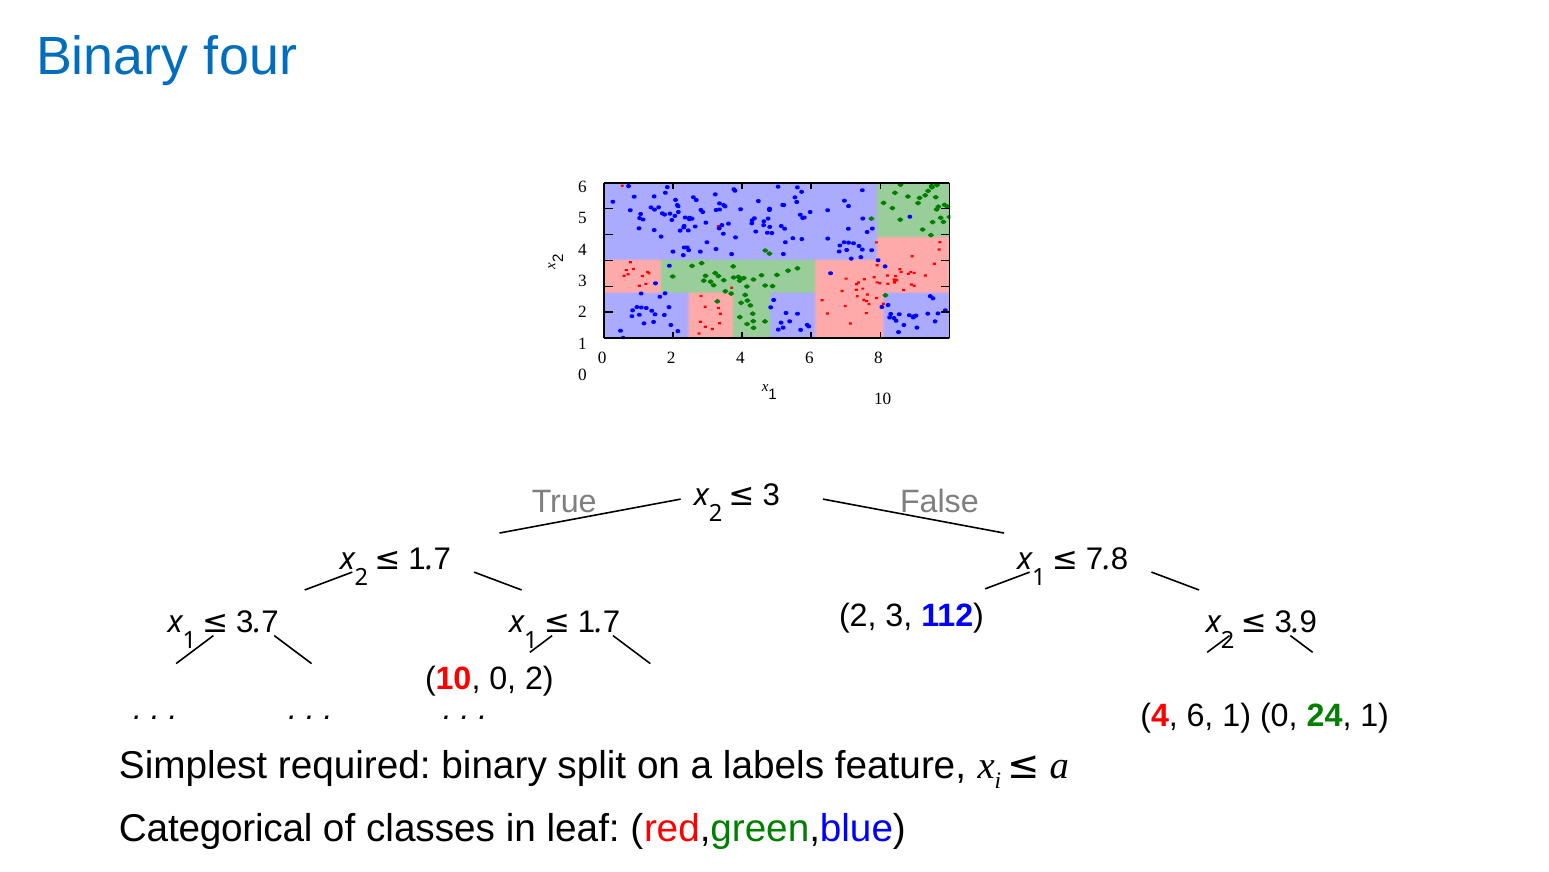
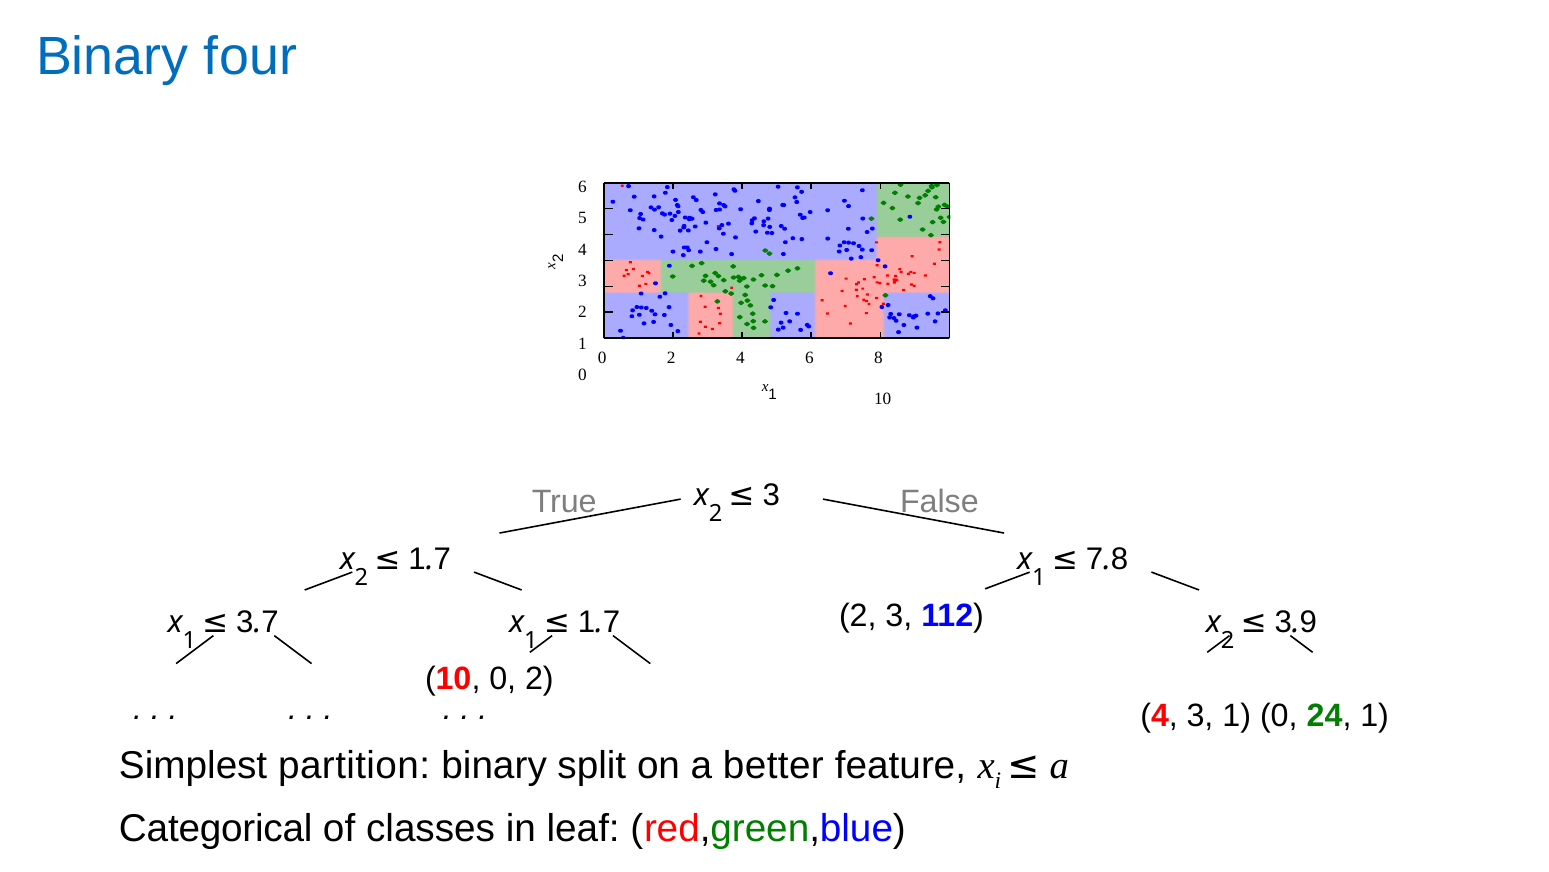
6: 6 -> 3 (1200, 715)
required: required -> partition (354, 765)
labels: labels -> better (773, 765)
